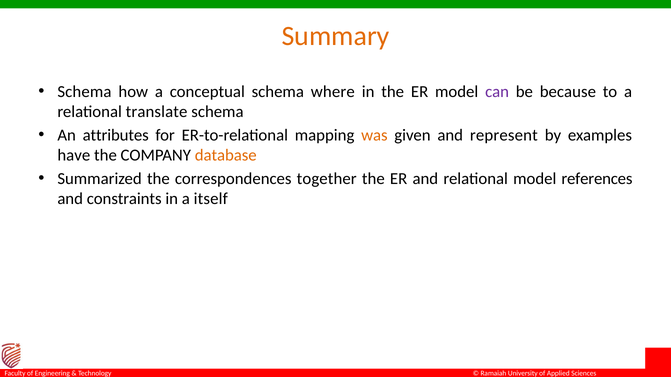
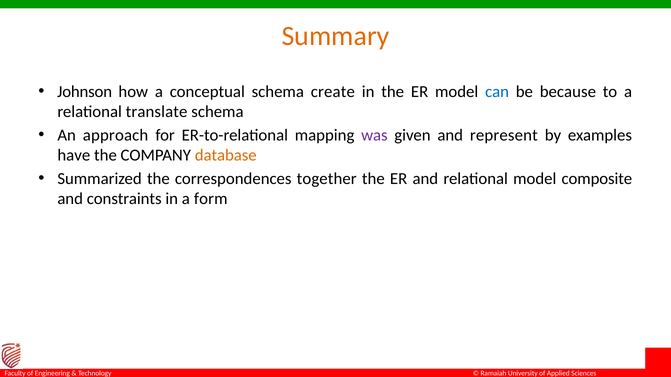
Schema: Schema -> Johnson (85, 92)
where: where -> create (333, 92)
can colour: purple -> blue (497, 92)
attributes: attributes -> approach (116, 135)
was colour: orange -> purple (374, 135)
references: references -> composite (597, 179)
itself: itself -> form (211, 199)
